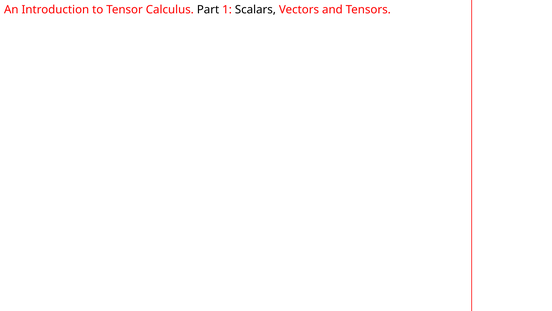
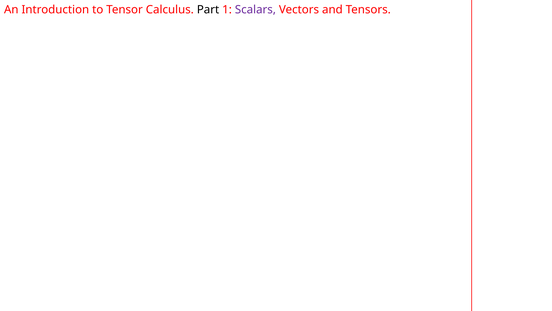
Scalars colour: black -> purple (255, 10)
